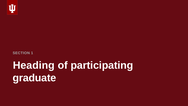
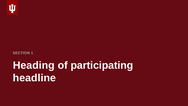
graduate: graduate -> headline (34, 78)
